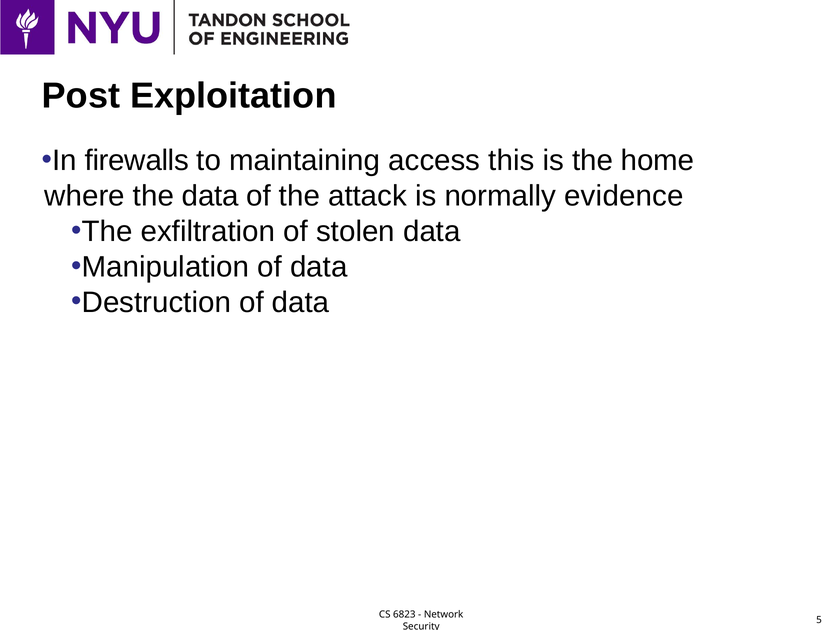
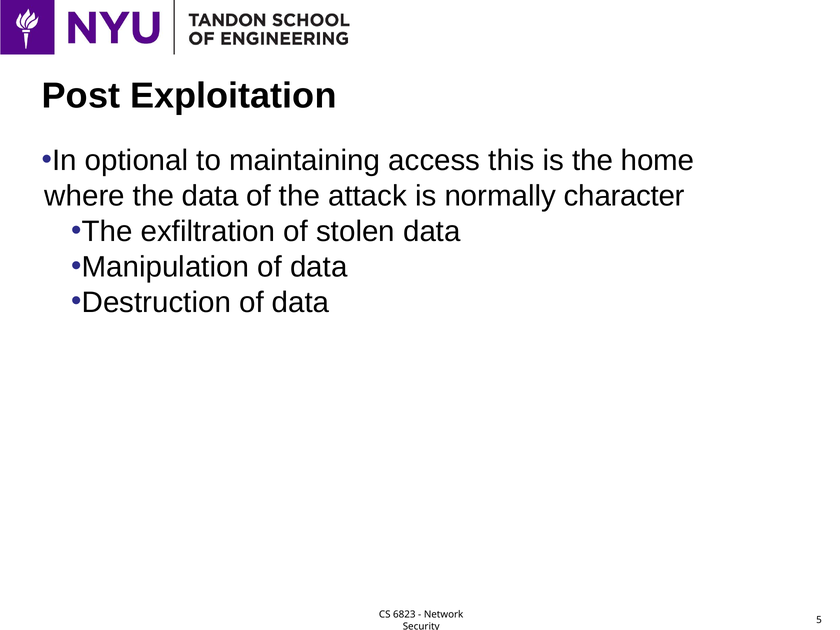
firewalls: firewalls -> optional (137, 161)
evidence: evidence -> character (624, 196)
